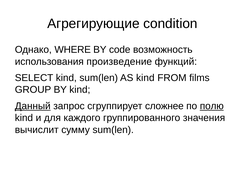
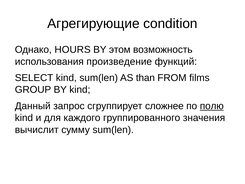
WHERE: WHERE -> HOURS (73, 50)
code: code -> этом (120, 50)
AS kind: kind -> than (145, 78)
Данный underline: present -> none (33, 106)
